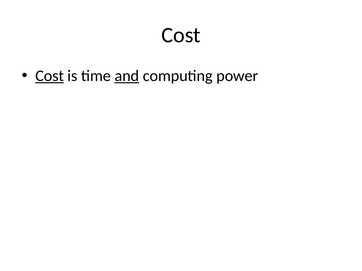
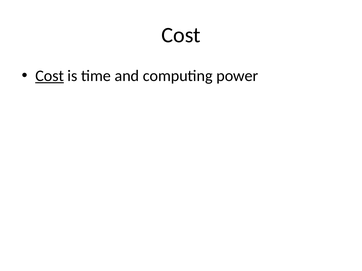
and underline: present -> none (127, 76)
